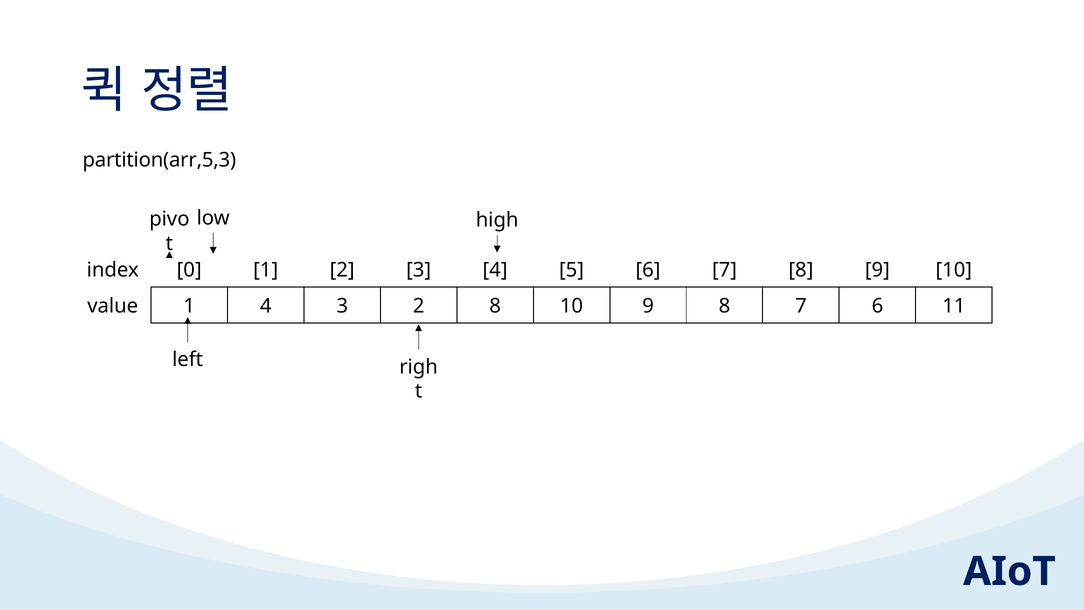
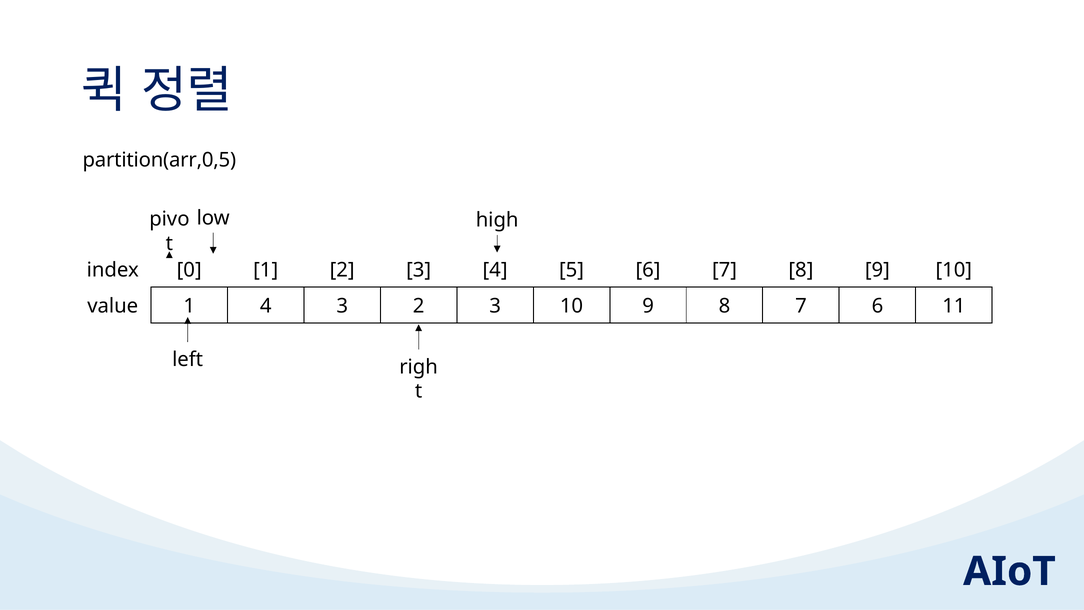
partition(arr,5,3: partition(arr,5,3 -> partition(arr,0,5 (159, 160)
3 2 8: 8 -> 3 (495, 306)
